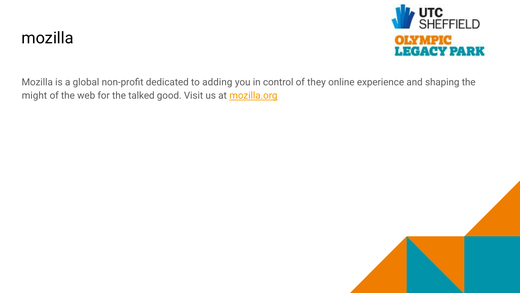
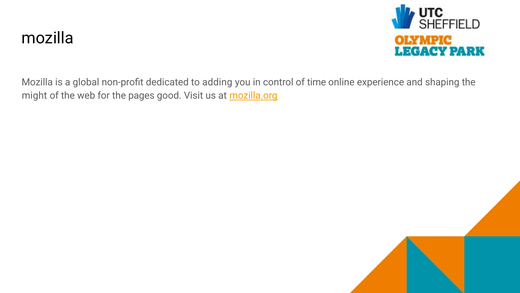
they: they -> time (317, 82)
talked: talked -> pages (141, 96)
